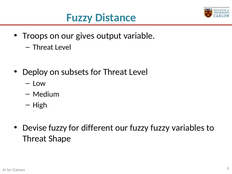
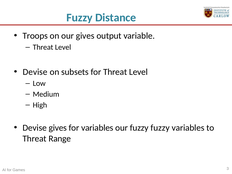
Deploy: Deploy -> Devise (35, 72)
Devise fuzzy: fuzzy -> gives (58, 128)
for different: different -> variables (97, 128)
Shape: Shape -> Range (60, 139)
